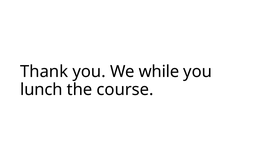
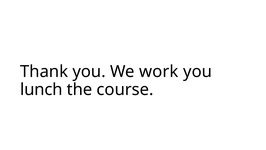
while: while -> work (159, 72)
